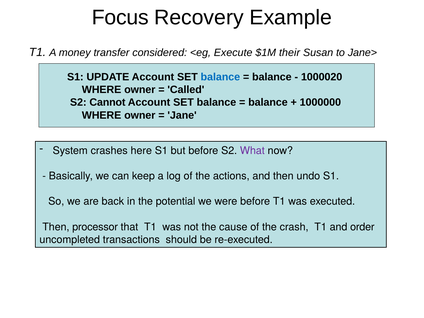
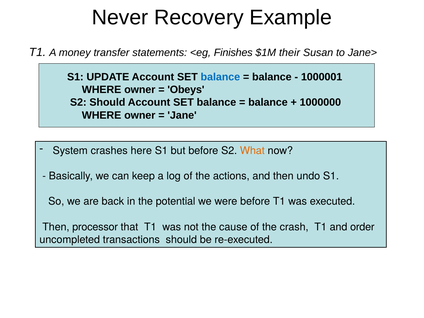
Focus: Focus -> Never (120, 17)
considered: considered -> statements (160, 53)
Execute: Execute -> Finishes (233, 53)
1000020: 1000020 -> 1000001 (322, 77)
Called: Called -> Obeys (186, 90)
S2 Cannot: Cannot -> Should (107, 102)
What colour: purple -> orange (252, 151)
